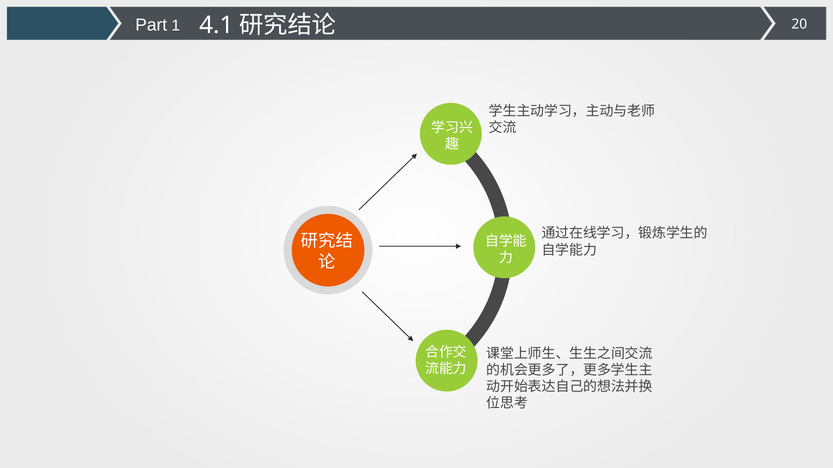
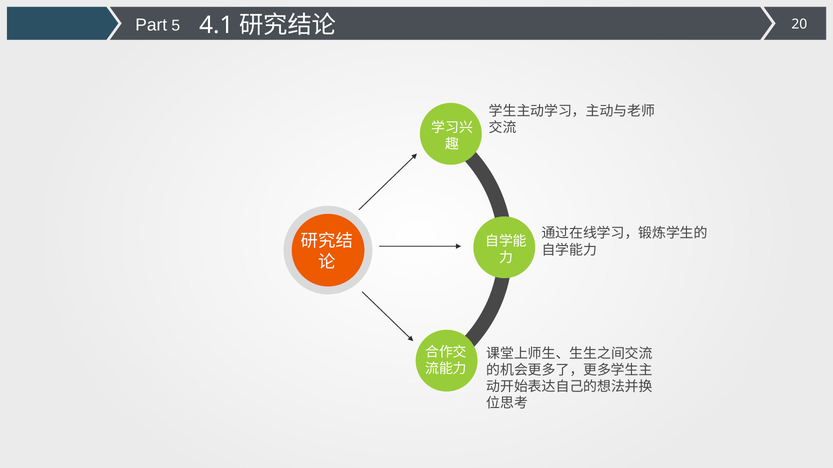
1: 1 -> 5 (176, 26)
